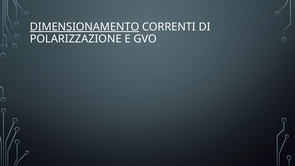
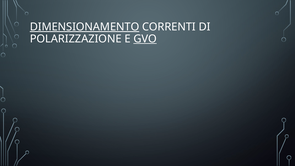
GVO underline: none -> present (145, 39)
